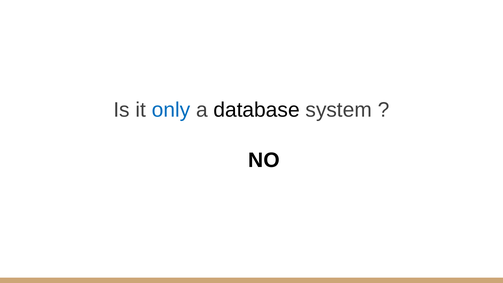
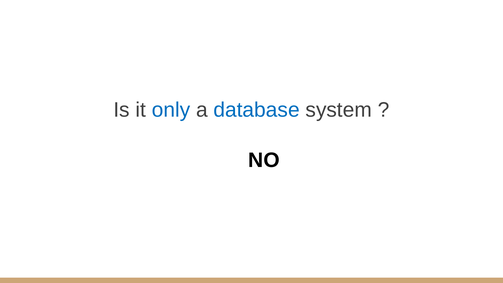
database colour: black -> blue (257, 110)
